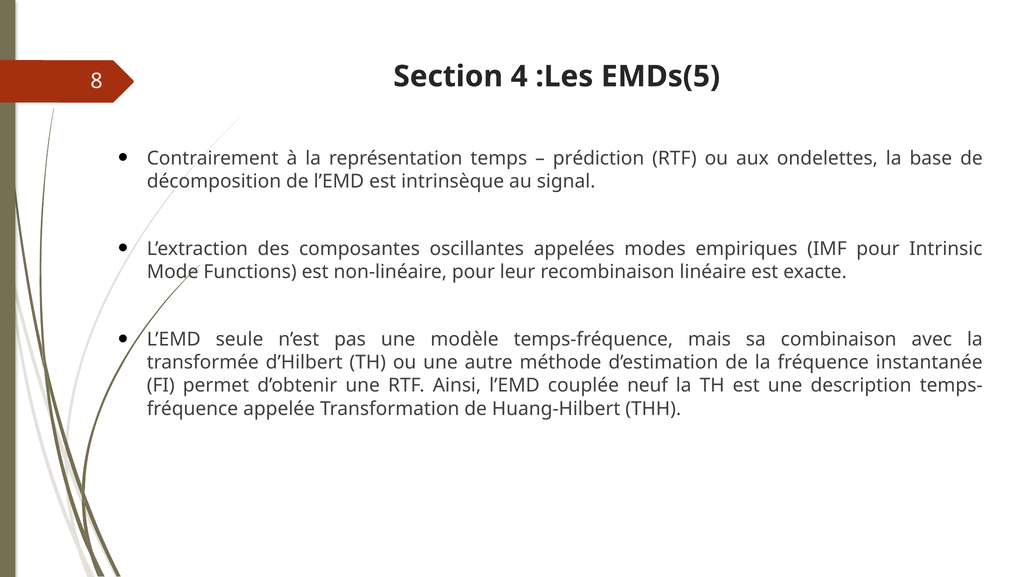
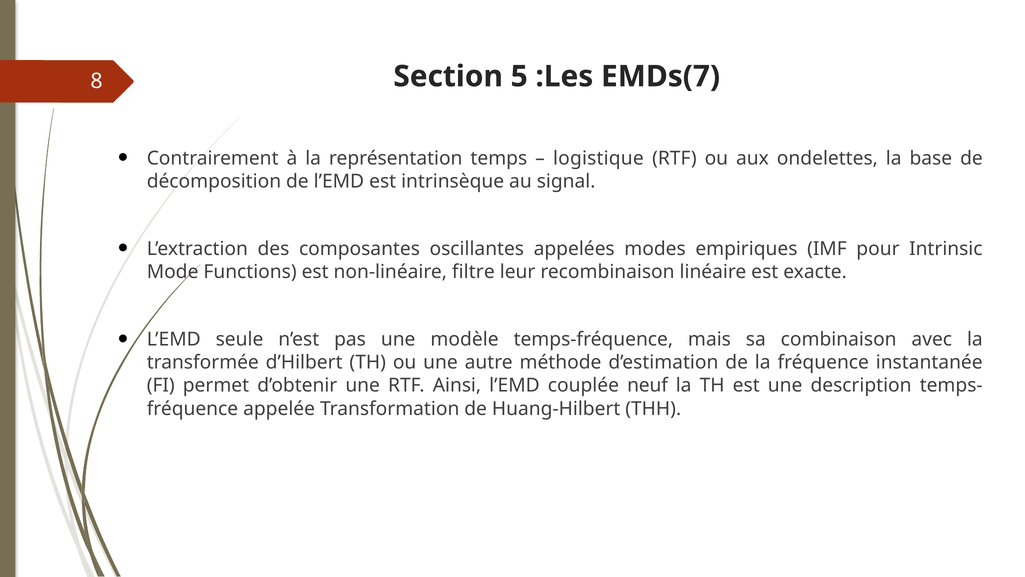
4: 4 -> 5 (519, 76)
EMDs(5: EMDs(5 -> EMDs(7 (661, 76)
prédiction: prédiction -> logistique (598, 158)
non-linéaire pour: pour -> filtre (473, 272)
